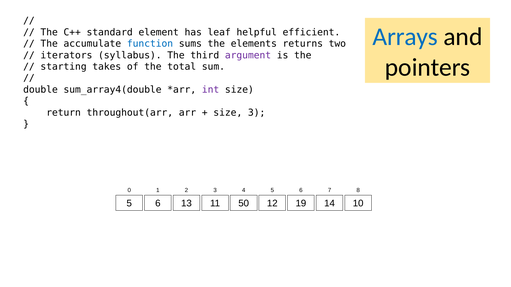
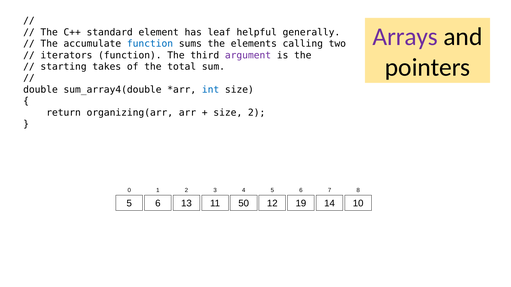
Arrays colour: blue -> purple (405, 37)
efficient: efficient -> generally (311, 32)
returns: returns -> calling (303, 44)
iterators syllabus: syllabus -> function (130, 55)
int colour: purple -> blue (211, 90)
throughout(arr: throughout(arr -> organizing(arr (130, 113)
size 3: 3 -> 2 (257, 113)
